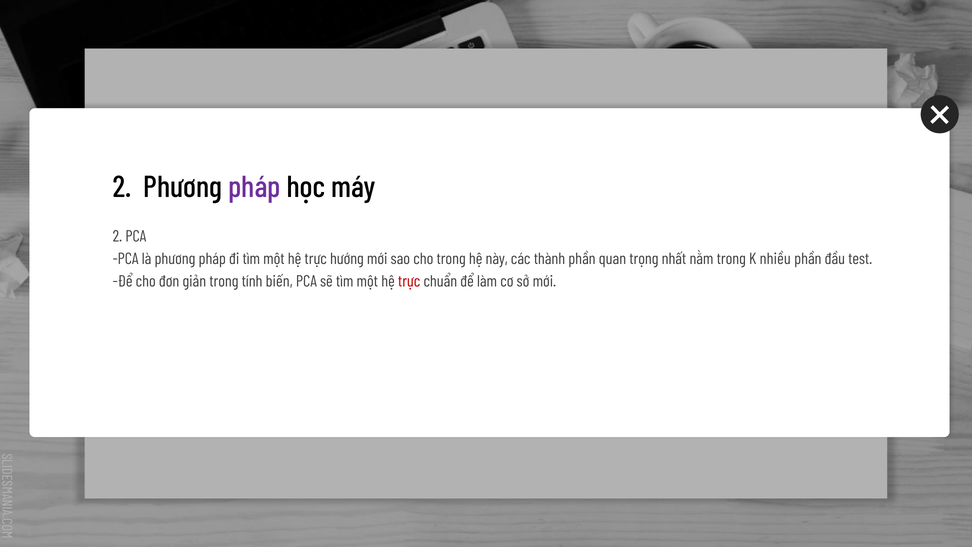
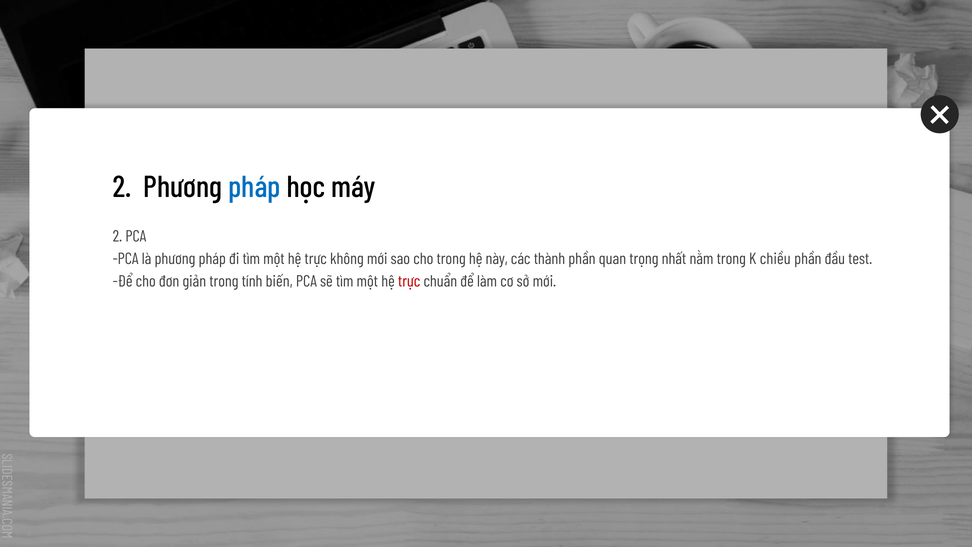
pháp colour: purple -> blue (254, 187)
hướng: hướng -> không (347, 259)
nhiều: nhiều -> chiều (775, 259)
